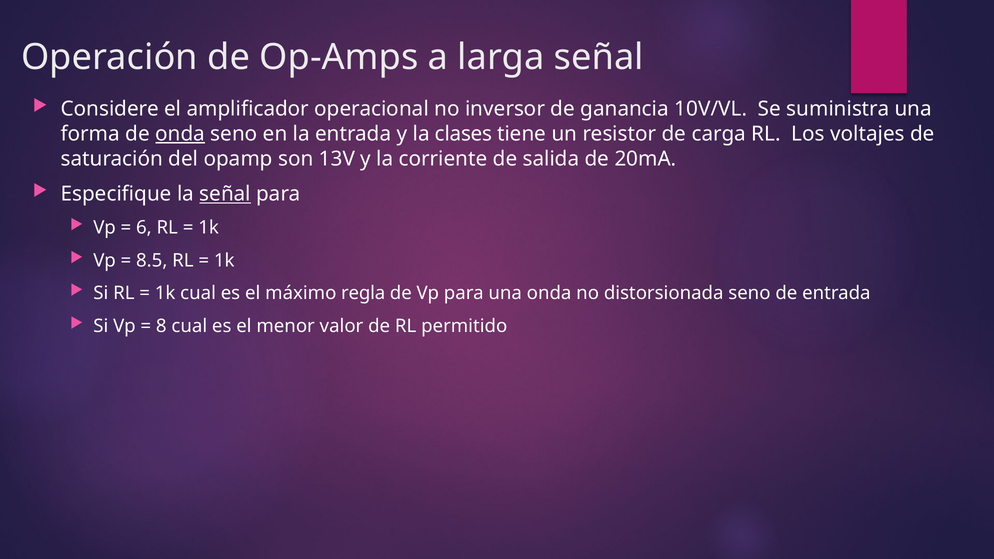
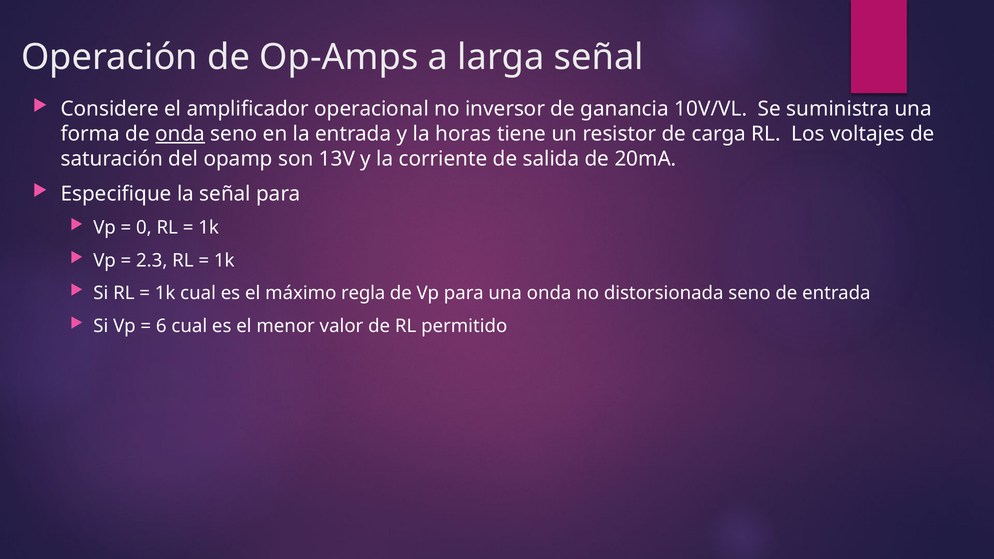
clases: clases -> horas (463, 134)
señal underline: present -> none (225, 194)
6: 6 -> 0 (144, 228)
8.5: 8.5 -> 2.3 (152, 261)
8: 8 -> 6 (161, 326)
